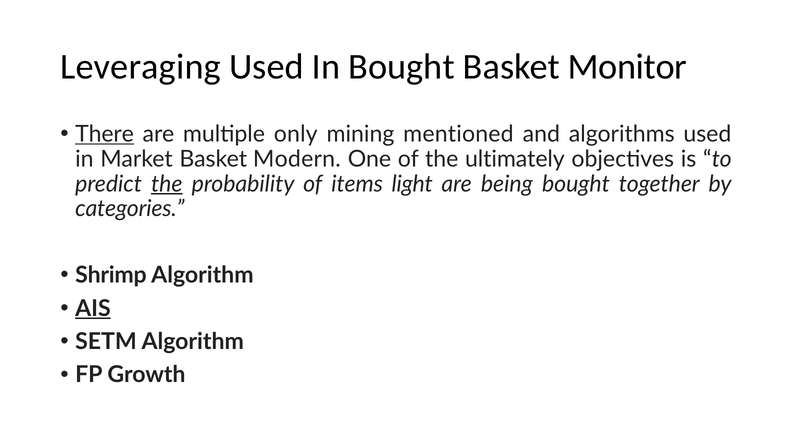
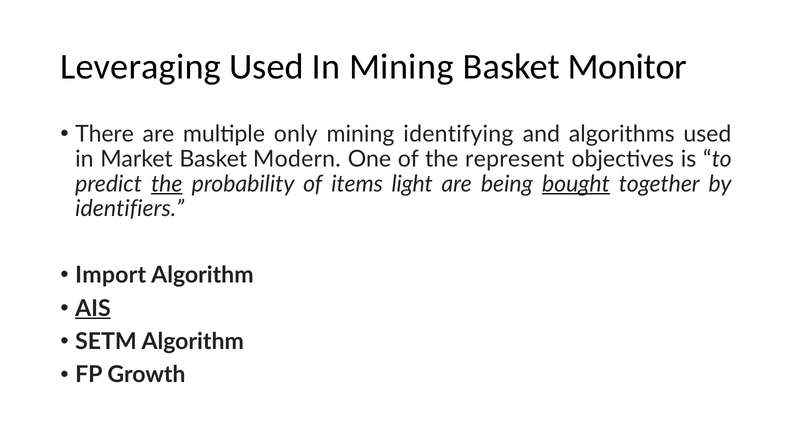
In Bought: Bought -> Mining (401, 67)
There underline: present -> none (105, 134)
mentioned: mentioned -> identifying (458, 134)
ultimately: ultimately -> represent (515, 159)
bought underline: none -> present (576, 184)
categories: categories -> identifiers (130, 209)
Shrimp: Shrimp -> Import (111, 275)
